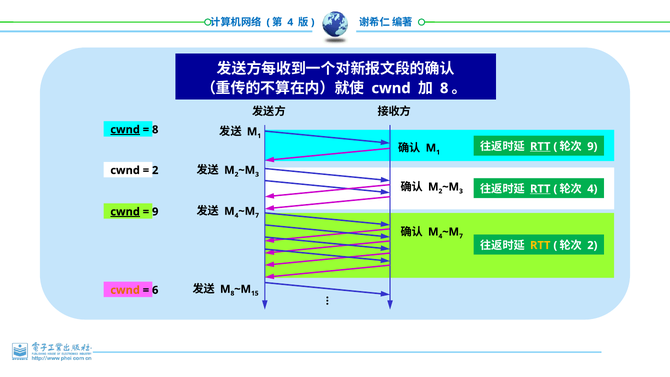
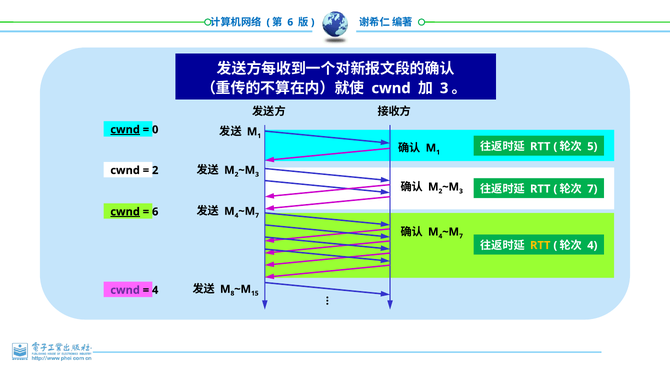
4: 4 -> 6 (290, 22)
8: 8 -> 3 (444, 88)
8: 8 -> 0 (155, 130)
RTT underline: present -> none (540, 146)
9: 9 -> 5 (592, 146)
RTT underline: present -> none (540, 189)
4: 4 -> 7 (592, 189)
9: 9 -> 6 (155, 212)
2: 2 -> 4 (592, 245)
cwnd colour: orange -> purple (125, 290)
6: 6 -> 4 (155, 290)
